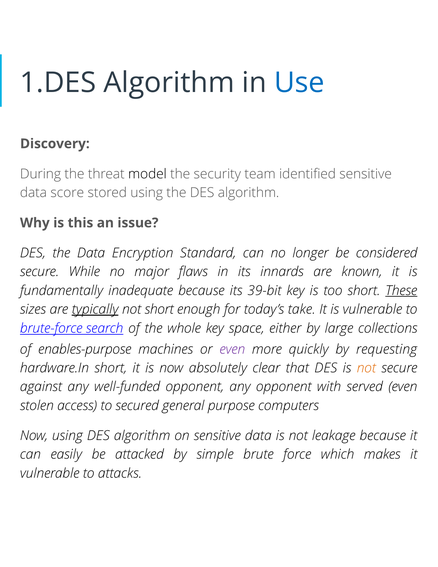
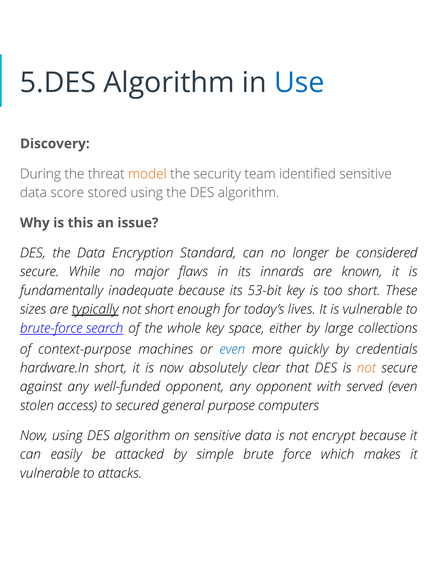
1.DES: 1.DES -> 5.DES (58, 83)
model colour: black -> orange (147, 174)
39-bit: 39-bit -> 53-bit (264, 290)
These underline: present -> none (401, 290)
take: take -> lives (302, 309)
enables-purpose: enables-purpose -> context-purpose (85, 349)
even colour: purple -> blue (232, 349)
requesting: requesting -> credentials (387, 349)
leakage: leakage -> encrypt (334, 436)
